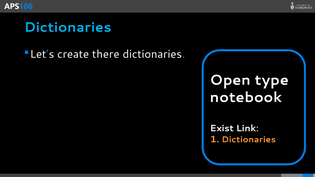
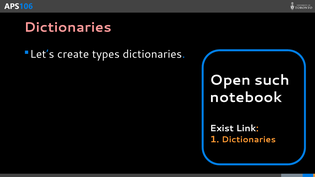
Dictionaries colour: light blue -> pink (68, 27)
there: there -> types (106, 54)
type: type -> such (272, 80)
